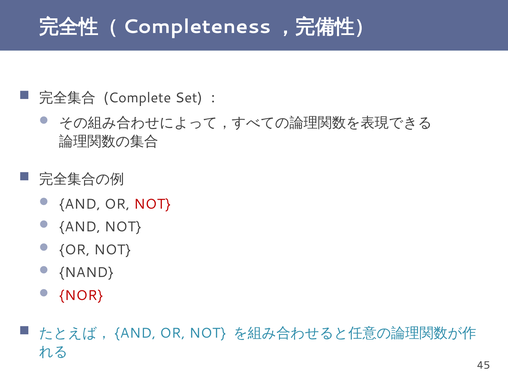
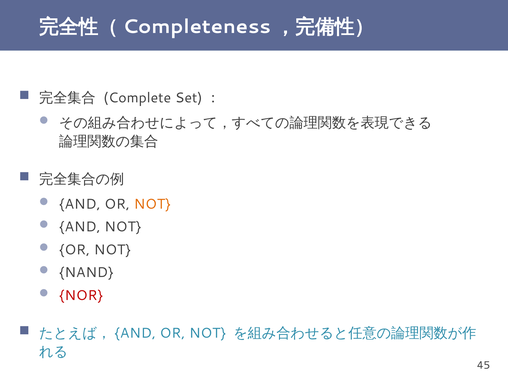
NOT colour: red -> orange (152, 204)
